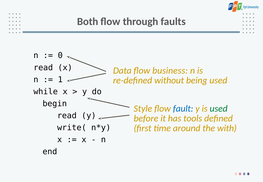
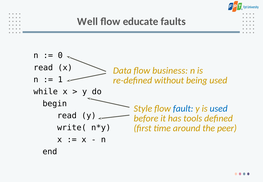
Both: Both -> Well (88, 22)
through: through -> educate (141, 22)
used colour: green -> blue (219, 109)
with: with -> peer (227, 128)
